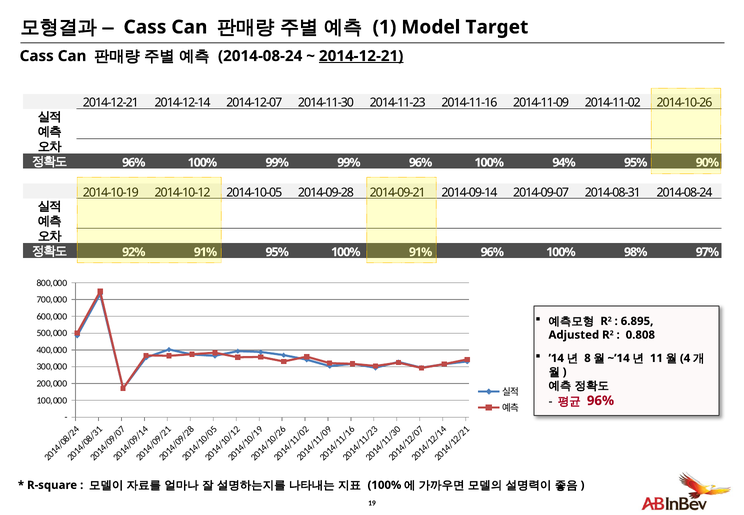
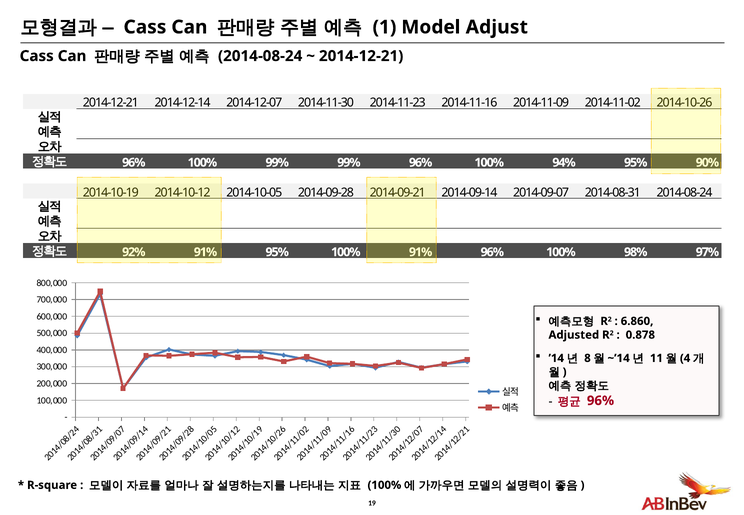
Target: Target -> Adjust (497, 27)
2014-12-21 underline: present -> none (361, 56)
6.895: 6.895 -> 6.860 (637, 321)
0.808: 0.808 -> 0.878 (640, 335)
